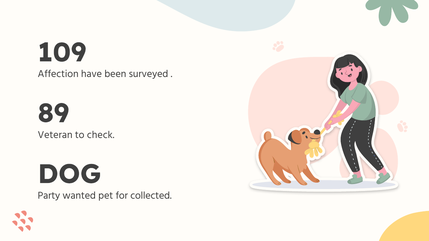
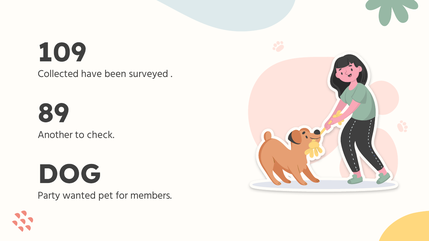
Affection: Affection -> Collected (58, 74)
Veteran: Veteran -> Another (55, 135)
collected: collected -> members (151, 196)
